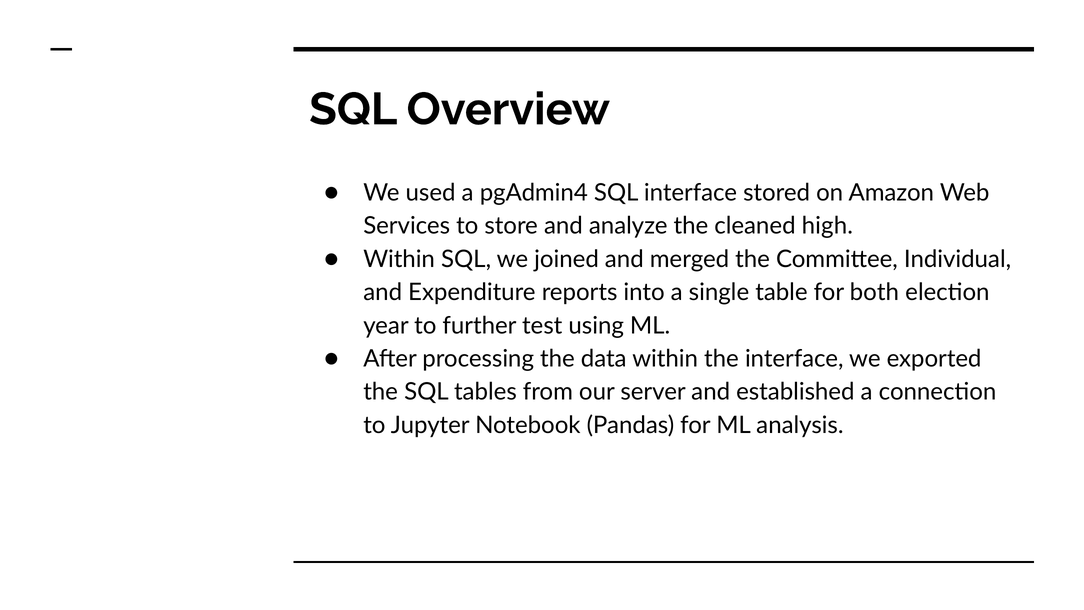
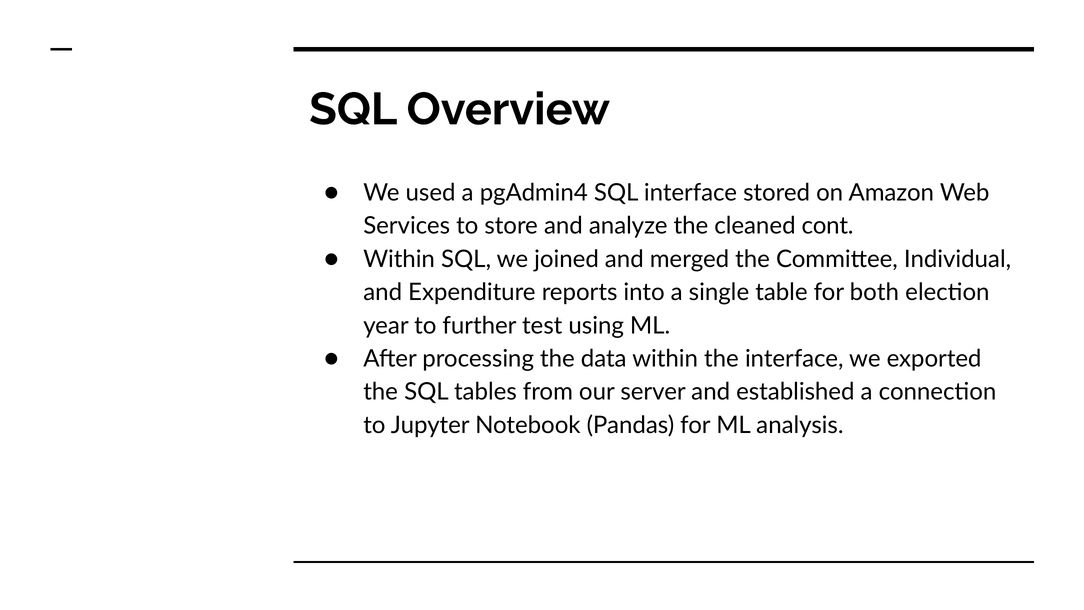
high: high -> cont (828, 226)
